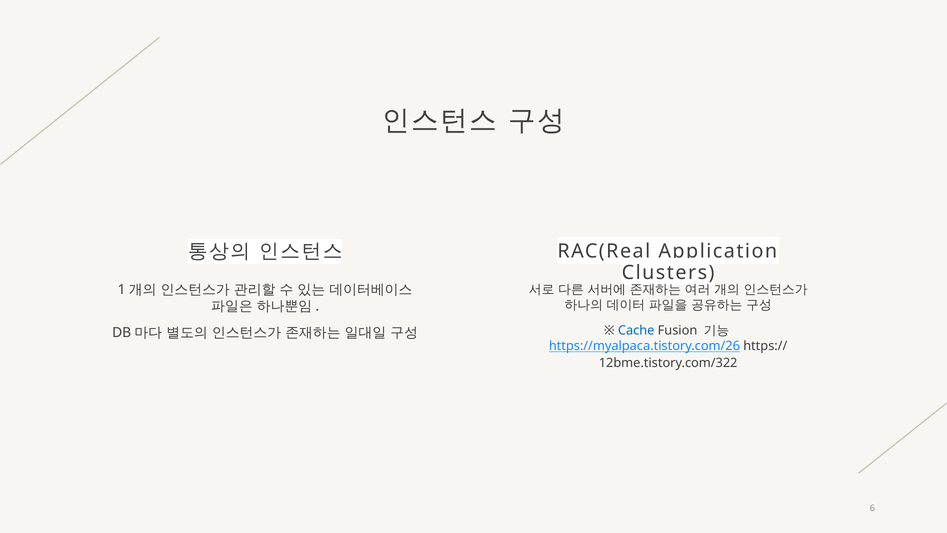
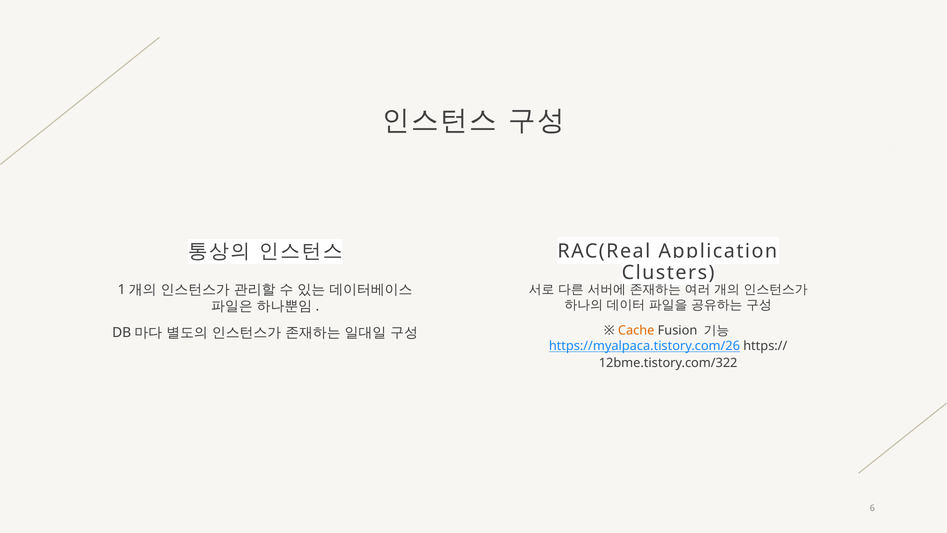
Cache colour: blue -> orange (636, 330)
